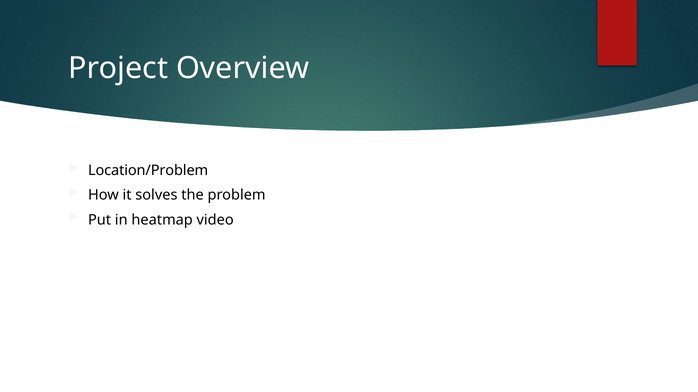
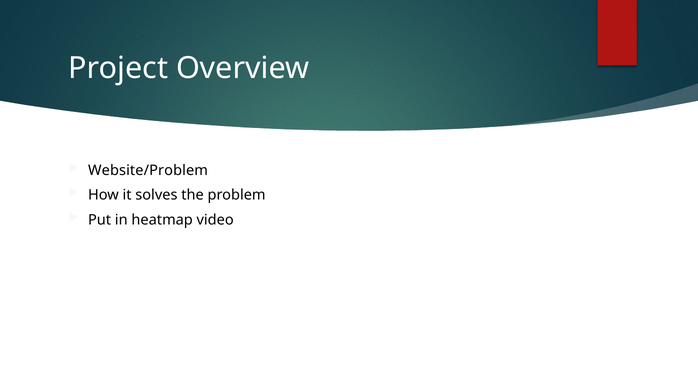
Location/Problem: Location/Problem -> Website/Problem (148, 171)
